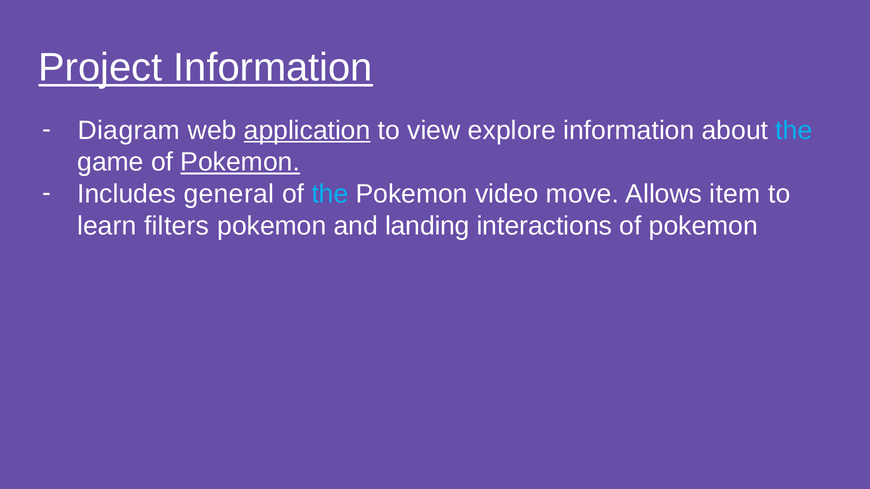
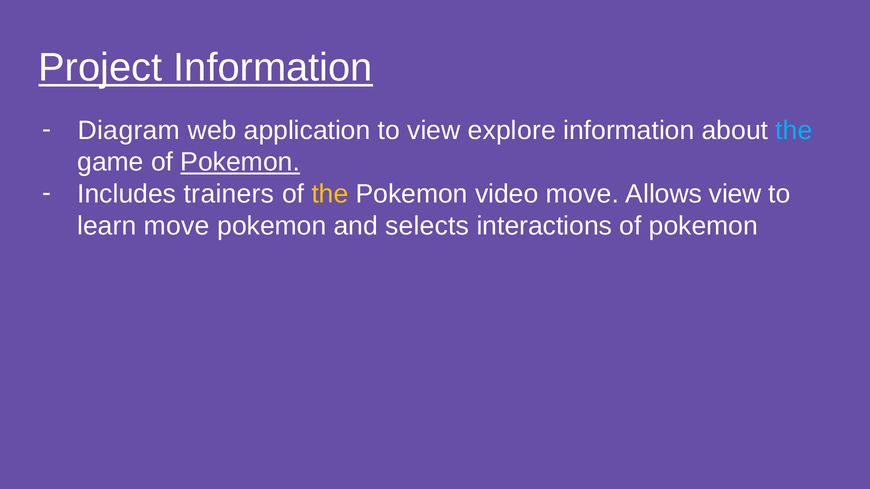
application underline: present -> none (307, 130)
general: general -> trainers (229, 194)
the colour: light blue -> yellow (330, 194)
Allows item: item -> view (735, 194)
learn filters: filters -> move (177, 226)
landing: landing -> selects (427, 226)
